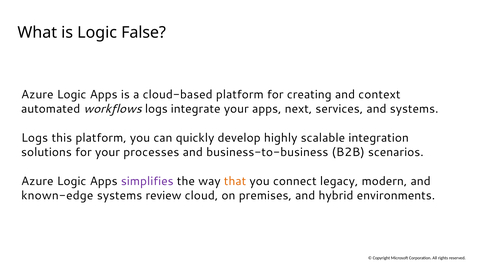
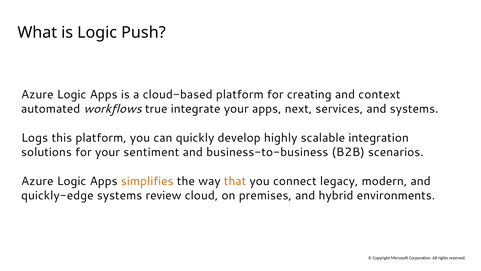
False: False -> Push (143, 33)
workflows logs: logs -> true (156, 109)
processes: processes -> sentiment (151, 152)
simplifies colour: purple -> orange (147, 181)
known-edge: known-edge -> quickly-edge (57, 195)
